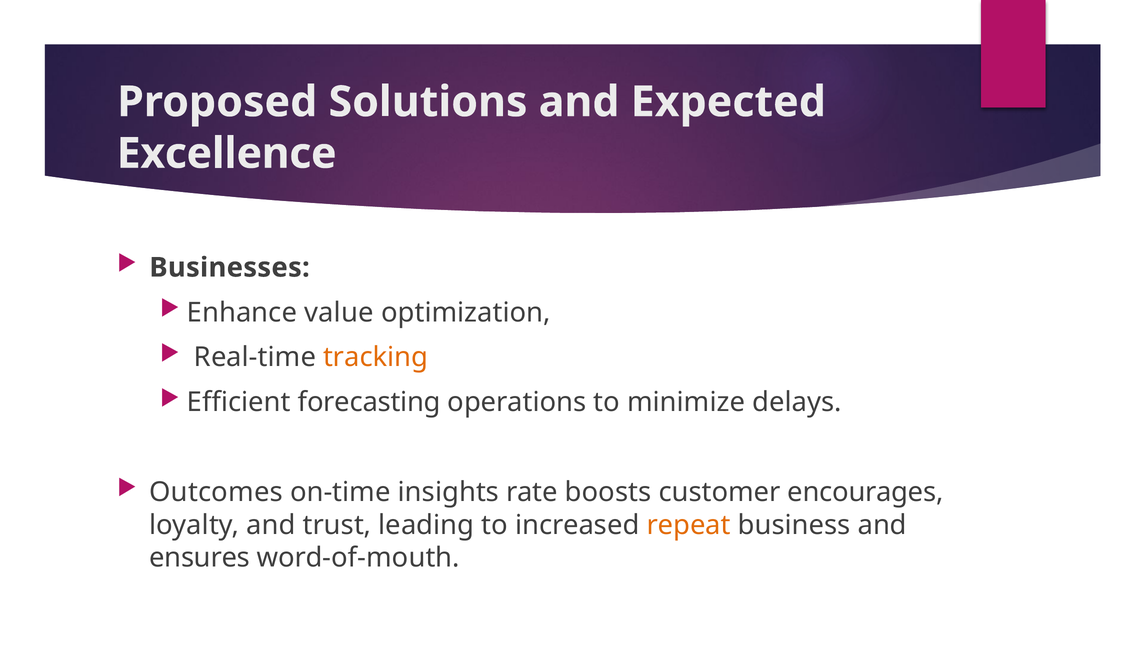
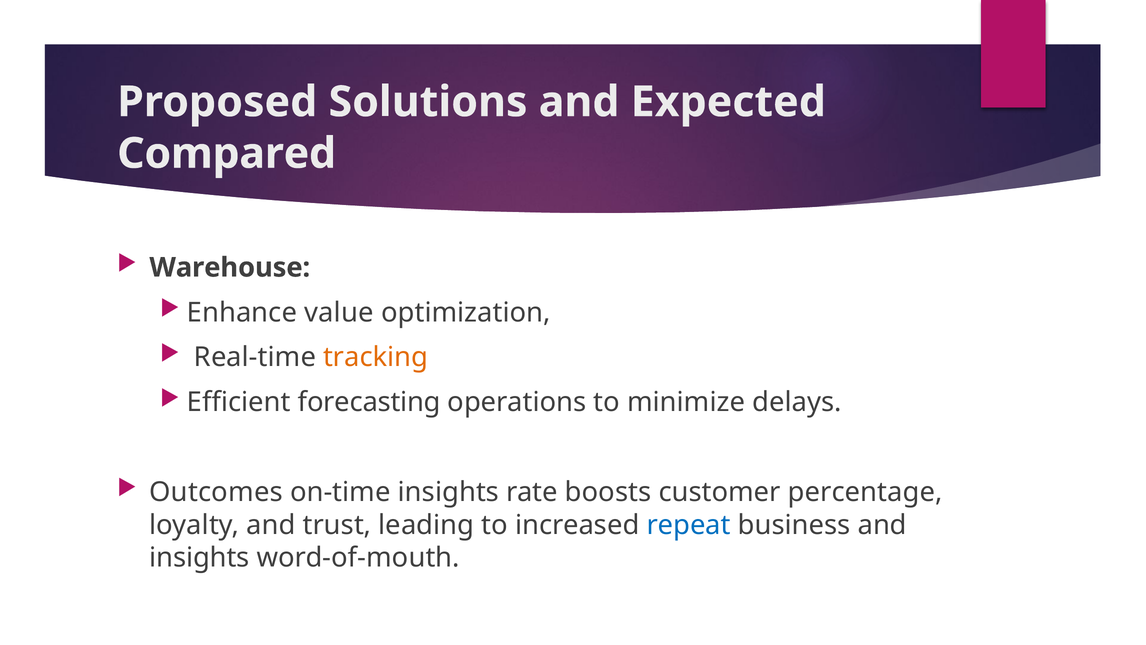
Excellence: Excellence -> Compared (227, 154)
Businesses: Businesses -> Warehouse (230, 267)
encourages: encourages -> percentage (865, 492)
repeat colour: orange -> blue (689, 525)
ensures: ensures -> insights (200, 558)
